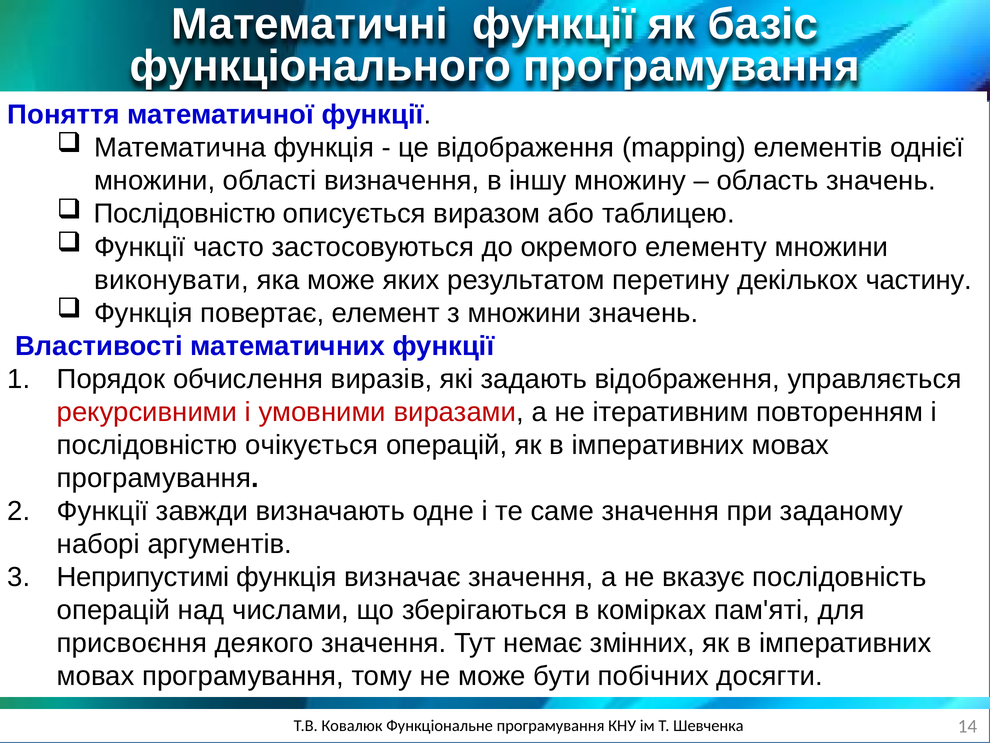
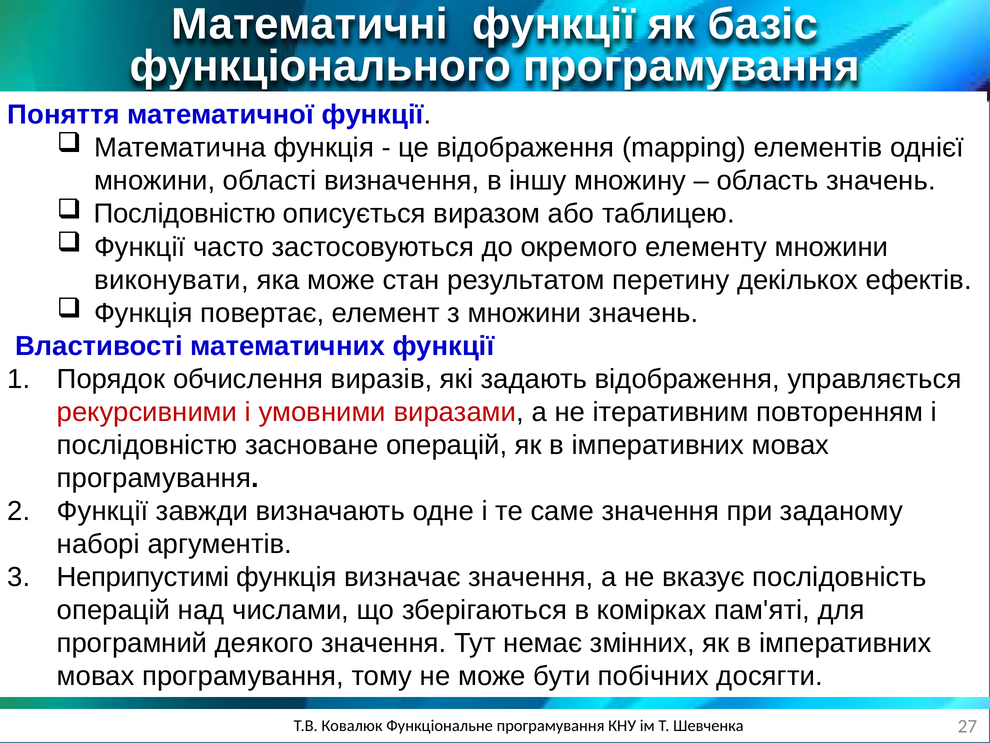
яких: яких -> стан (411, 280)
частину: частину -> ефектів (919, 280)
очікується: очікується -> засноване (312, 445)
присвоєння: присвоєння -> програмний (132, 643)
14: 14 -> 27 (967, 726)
